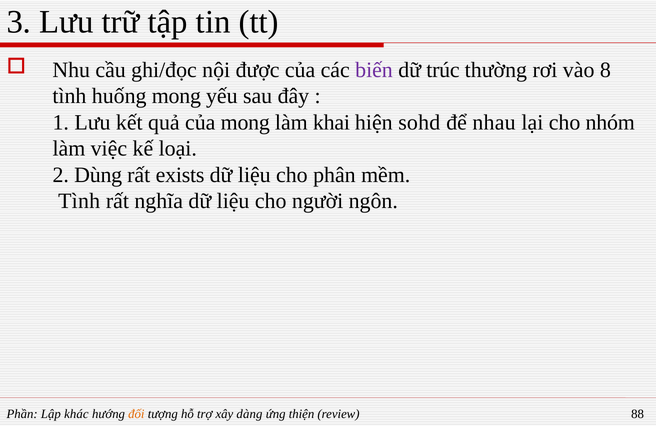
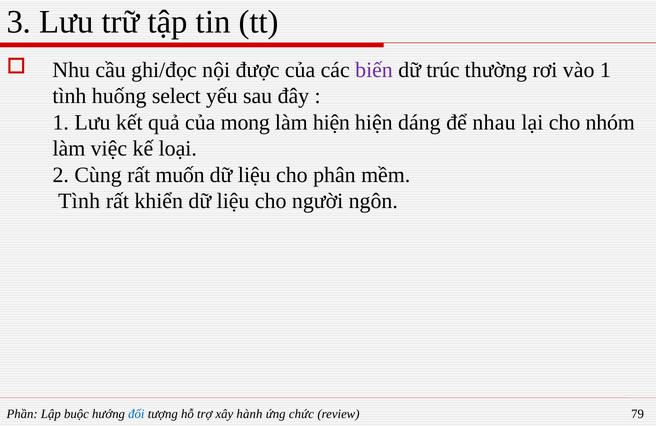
vào 8: 8 -> 1 (605, 70)
huống mong: mong -> select (176, 96)
làm khai: khai -> hiện (331, 123)
sohd: sohd -> dáng (419, 123)
Dùng: Dùng -> Cùng (98, 175)
exists: exists -> muốn (180, 175)
nghĩa: nghĩa -> khiển (159, 201)
khác: khác -> buộc (76, 415)
đối colour: orange -> blue (136, 415)
dàng: dàng -> hành (249, 415)
thiện: thiện -> chức (301, 415)
88: 88 -> 79 (638, 415)
